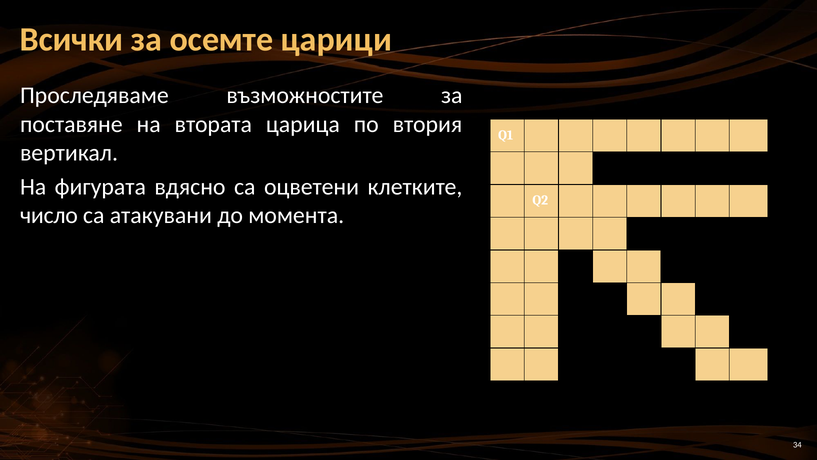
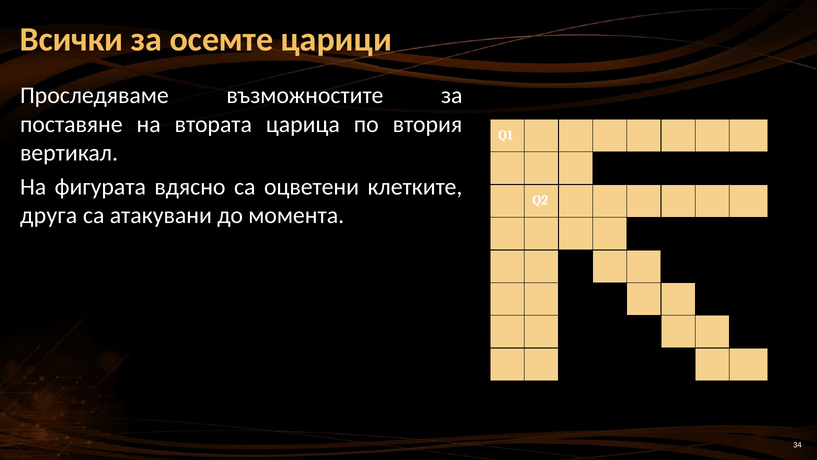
число: число -> друга (49, 215)
